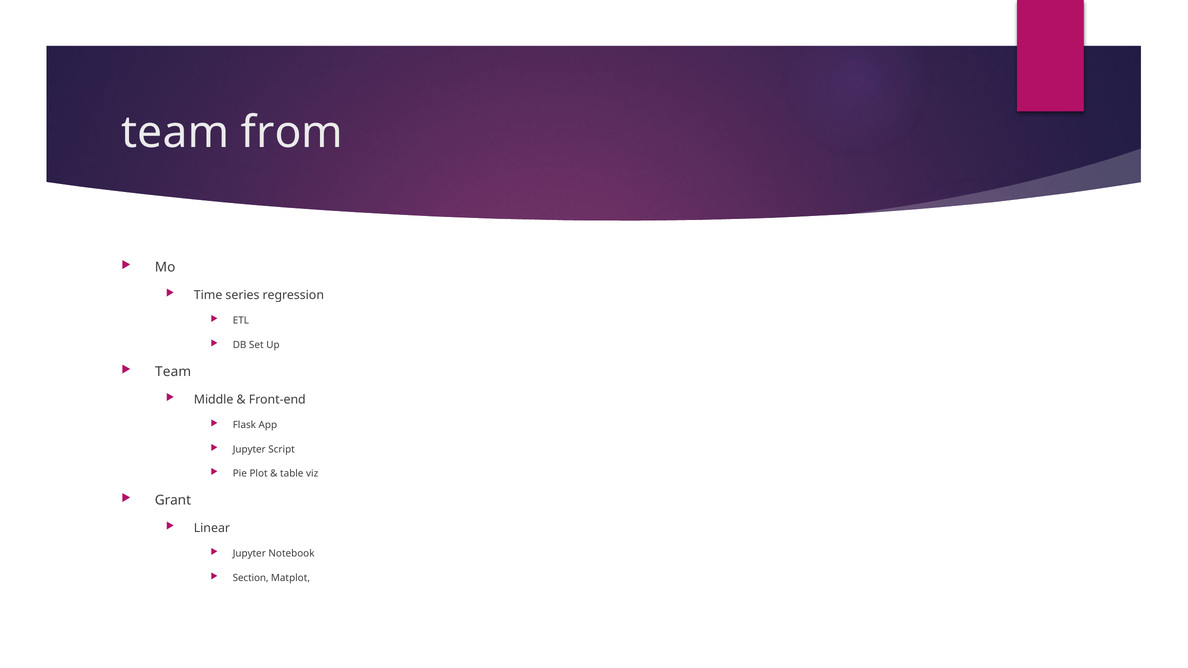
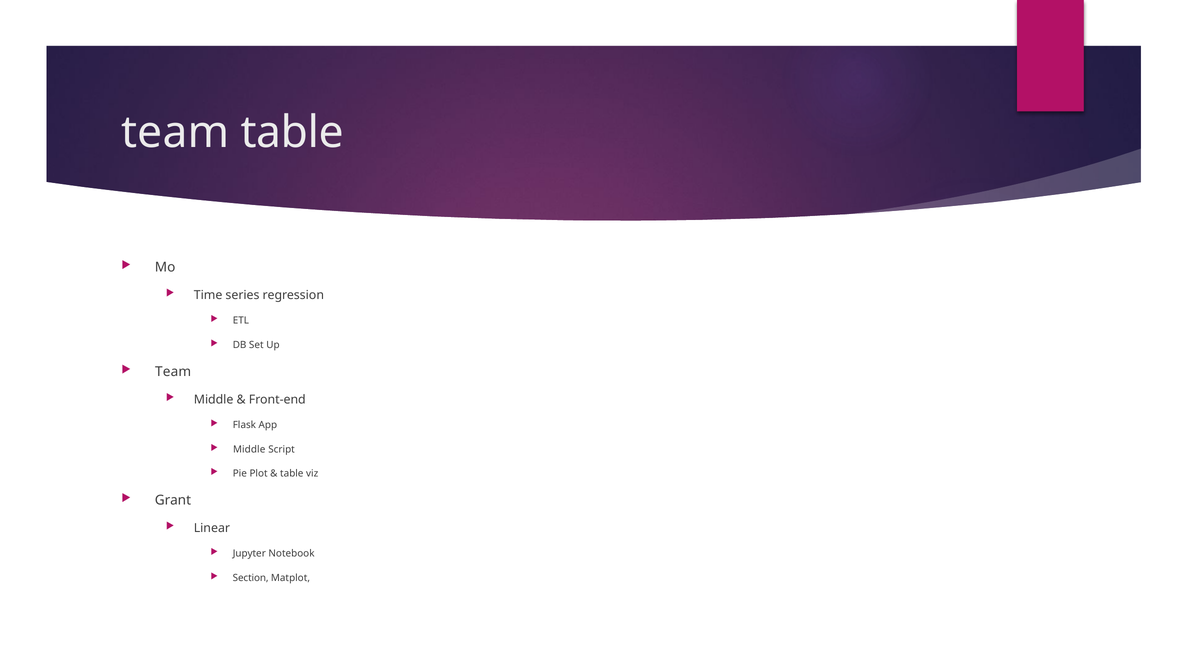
team from: from -> table (292, 132)
Jupyter: Jupyter -> Middle (249, 449)
